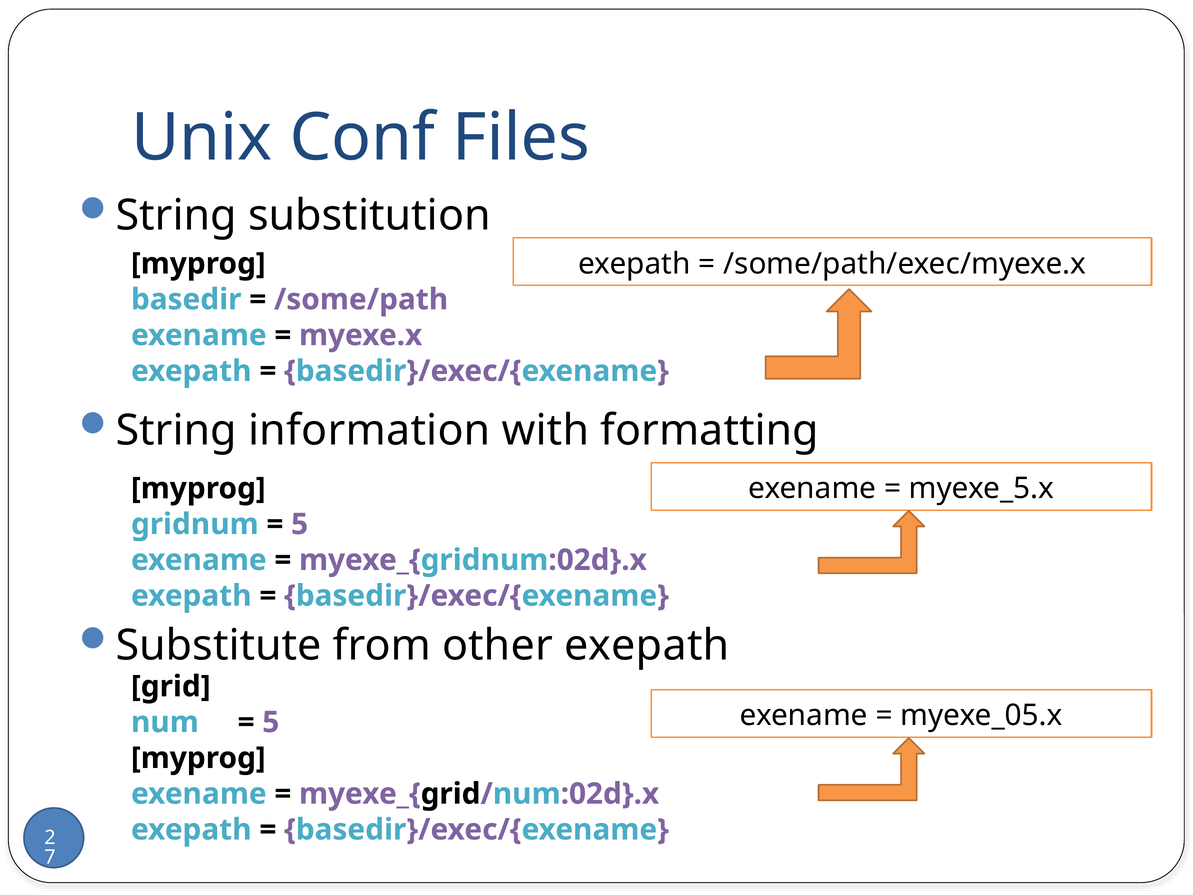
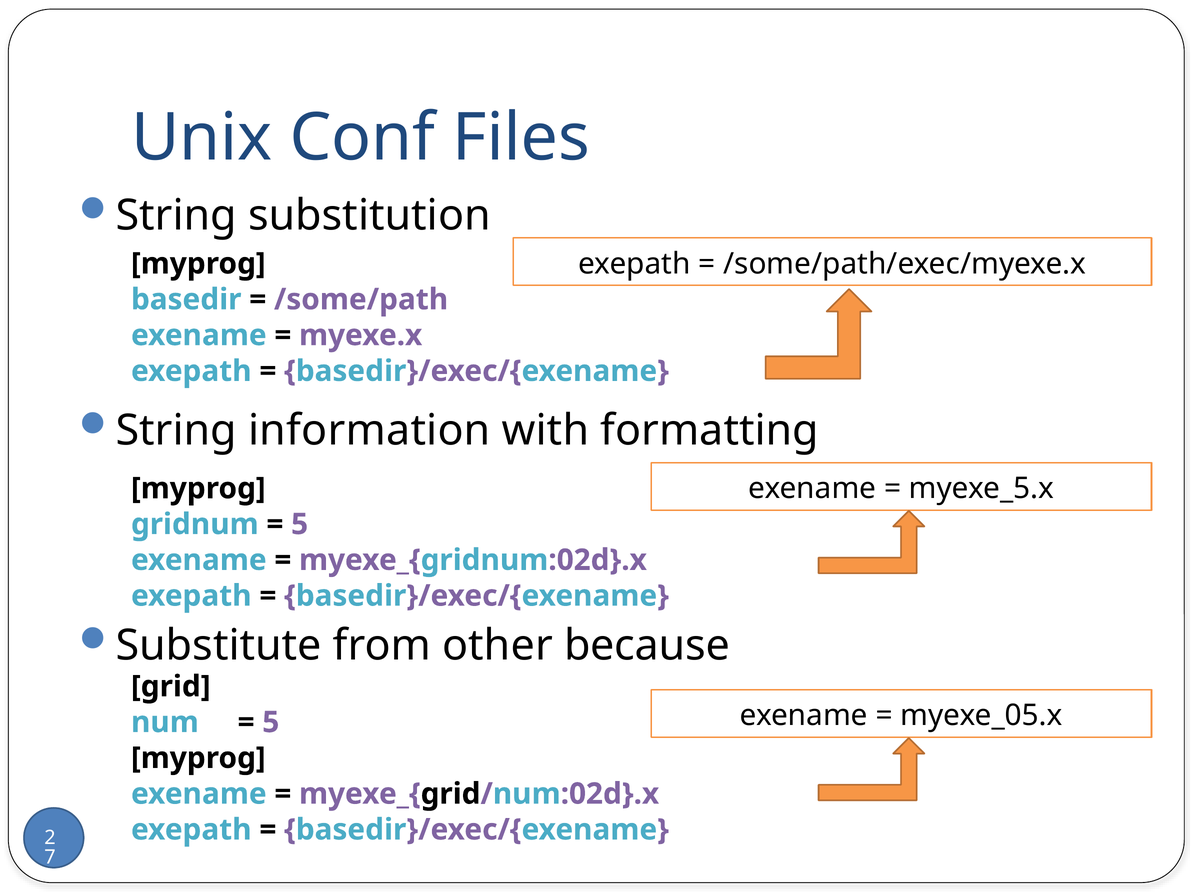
other exepath: exepath -> because (647, 645)
